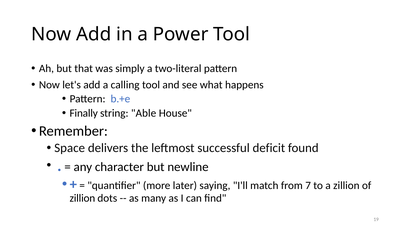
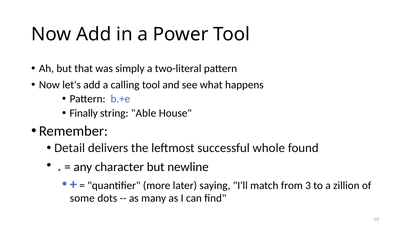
Space: Space -> Detail (70, 148)
deficit: deficit -> whole (269, 148)
7: 7 -> 3 (308, 186)
zillion: zillion -> some (82, 199)
